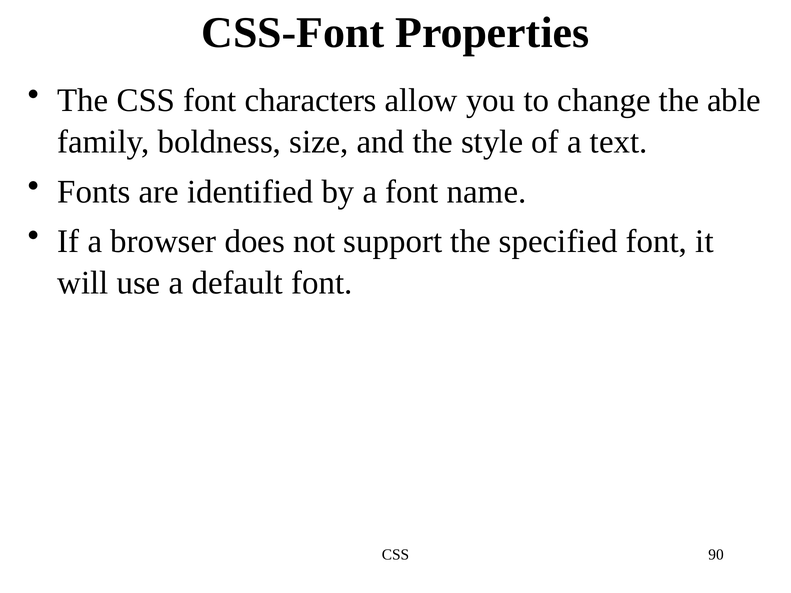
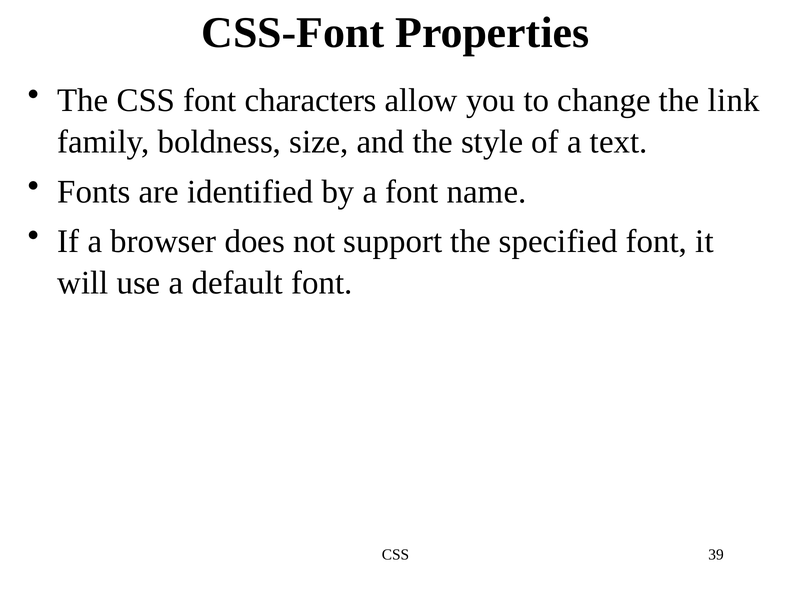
able: able -> link (734, 100)
90: 90 -> 39 (716, 555)
